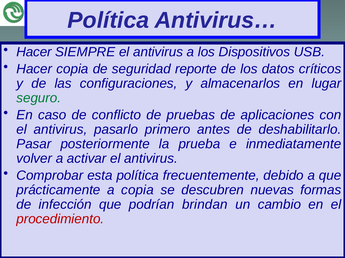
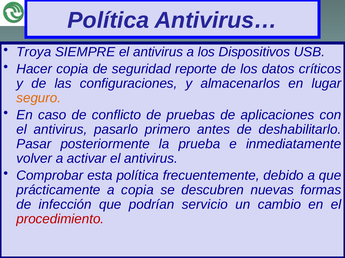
Hacer: Hacer -> Troya (34, 52)
seguro colour: green -> orange (39, 98)
brindan: brindan -> servicio (205, 205)
